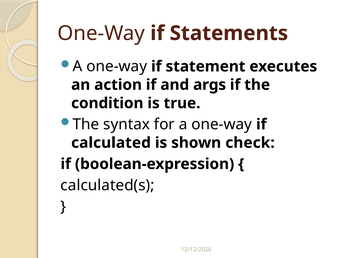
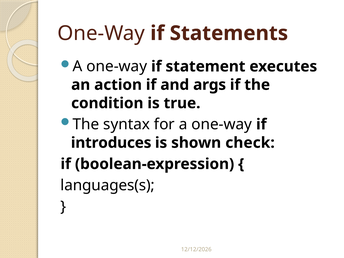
calculated: calculated -> introduces (111, 143)
calculated(s: calculated(s -> languages(s (108, 185)
